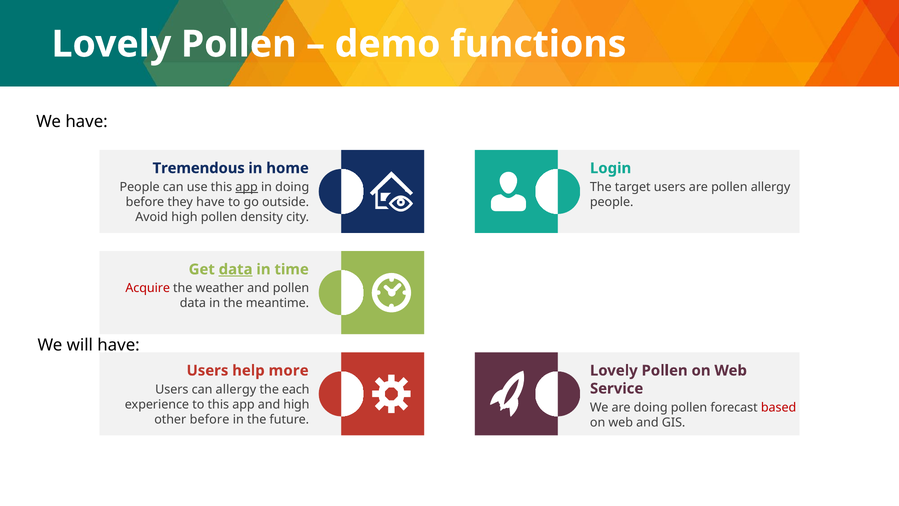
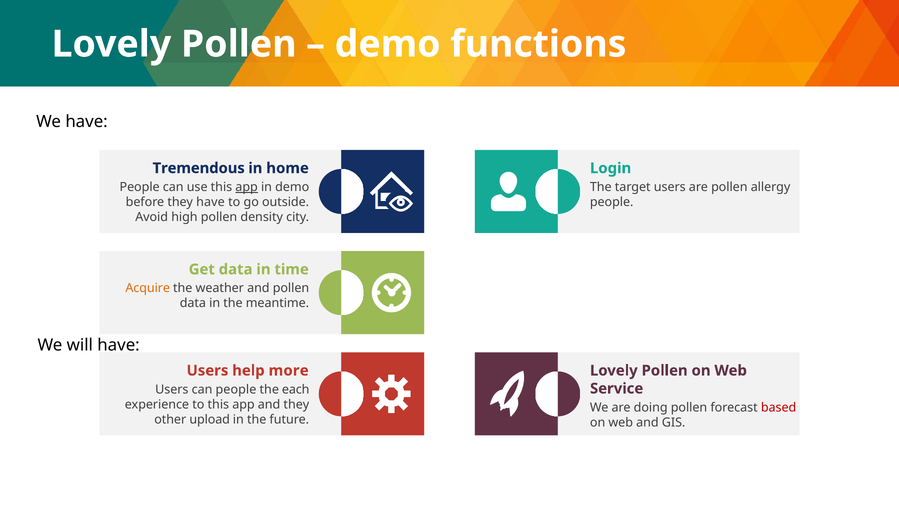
in doing: doing -> demo (292, 187)
data underline: present -> none (236, 269)
Acquire colour: red -> orange (148, 288)
can allergy: allergy -> people (236, 389)
and high: high -> they (296, 404)
other before: before -> upload (210, 419)
